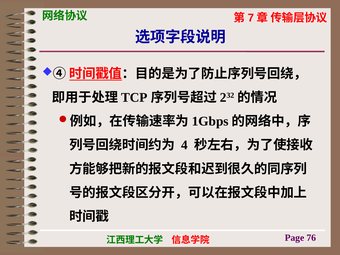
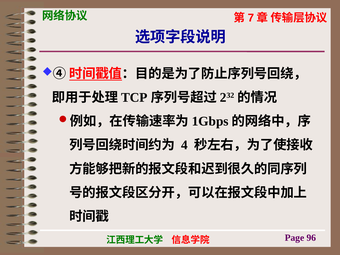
76: 76 -> 96 (311, 238)
